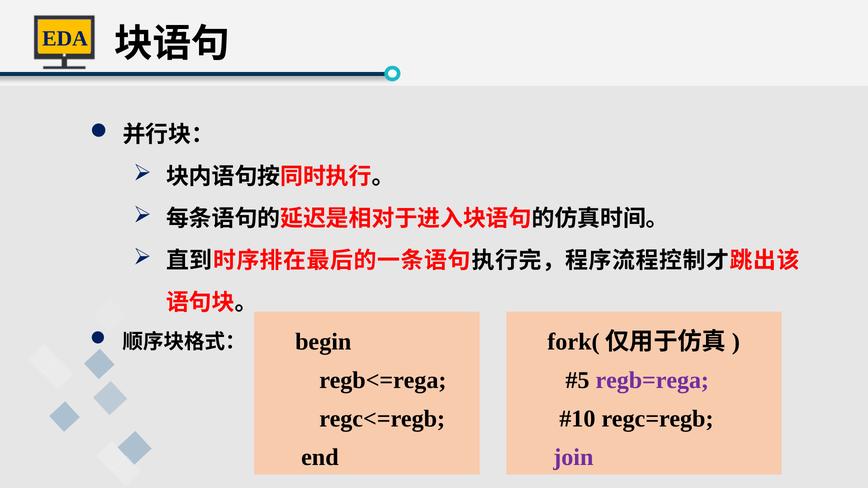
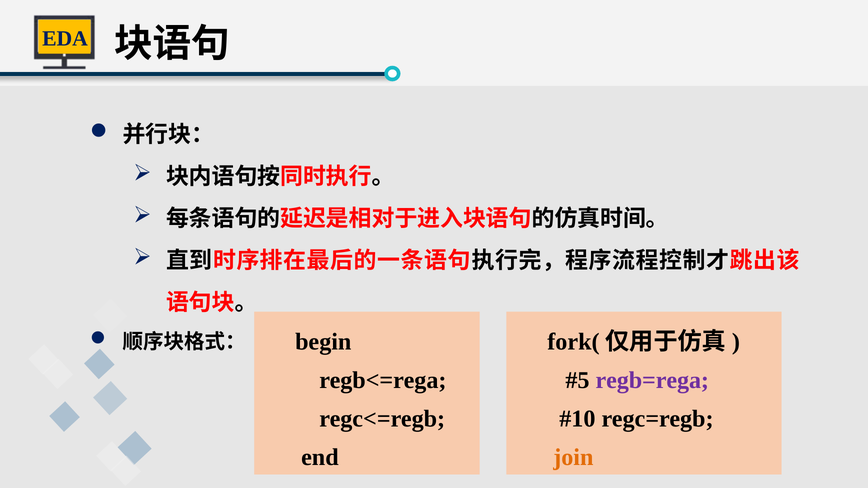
join colour: purple -> orange (573, 458)
